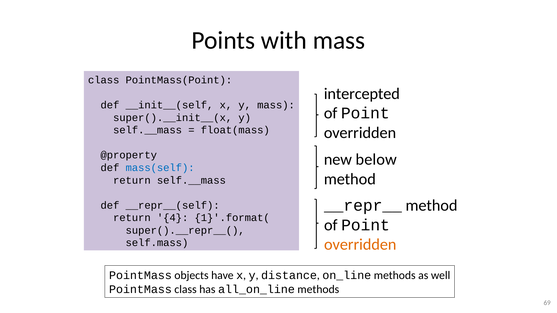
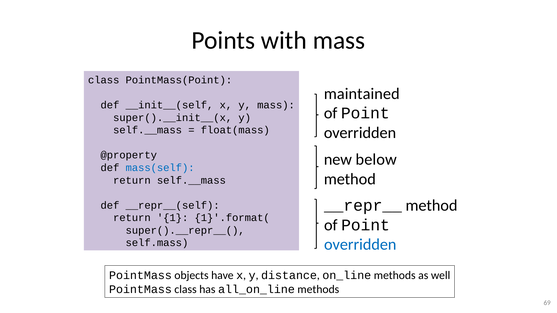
intercepted: intercepted -> maintained (362, 94)
4: 4 -> 1 (173, 218)
overridden colour: orange -> blue (360, 245)
